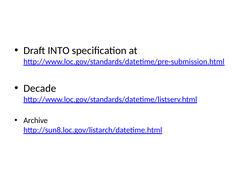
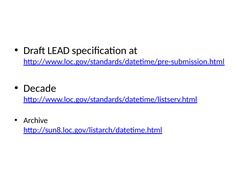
INTO: INTO -> LEAD (59, 51)
